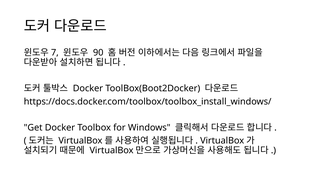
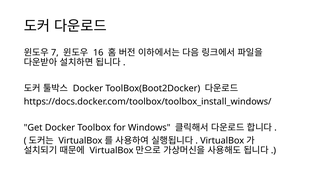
90: 90 -> 16 (98, 53)
